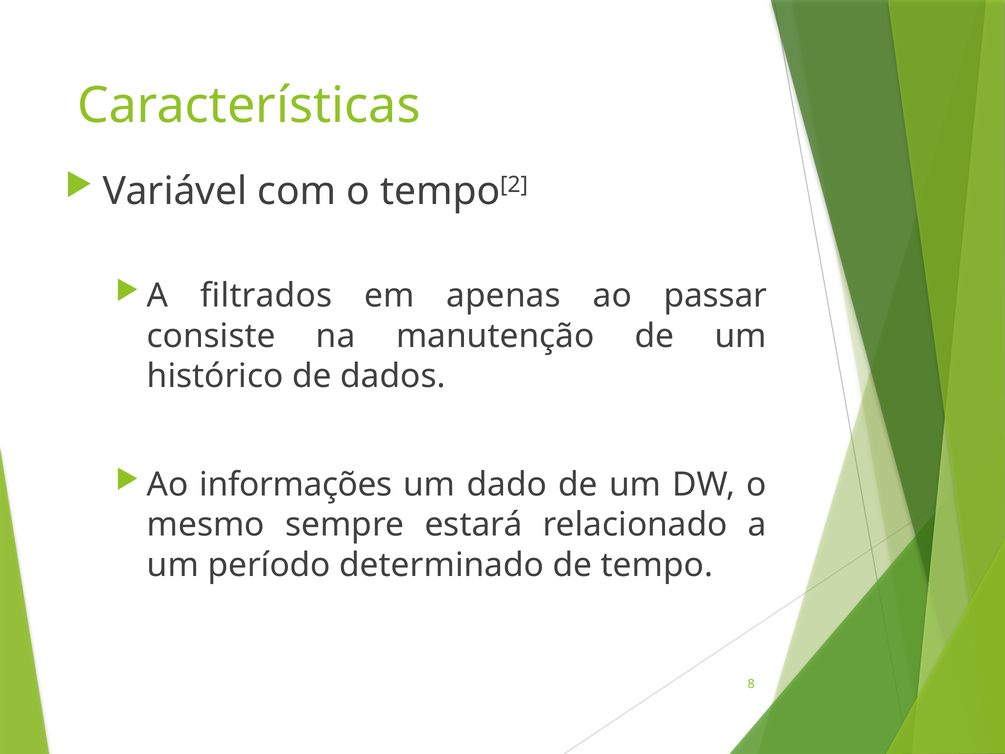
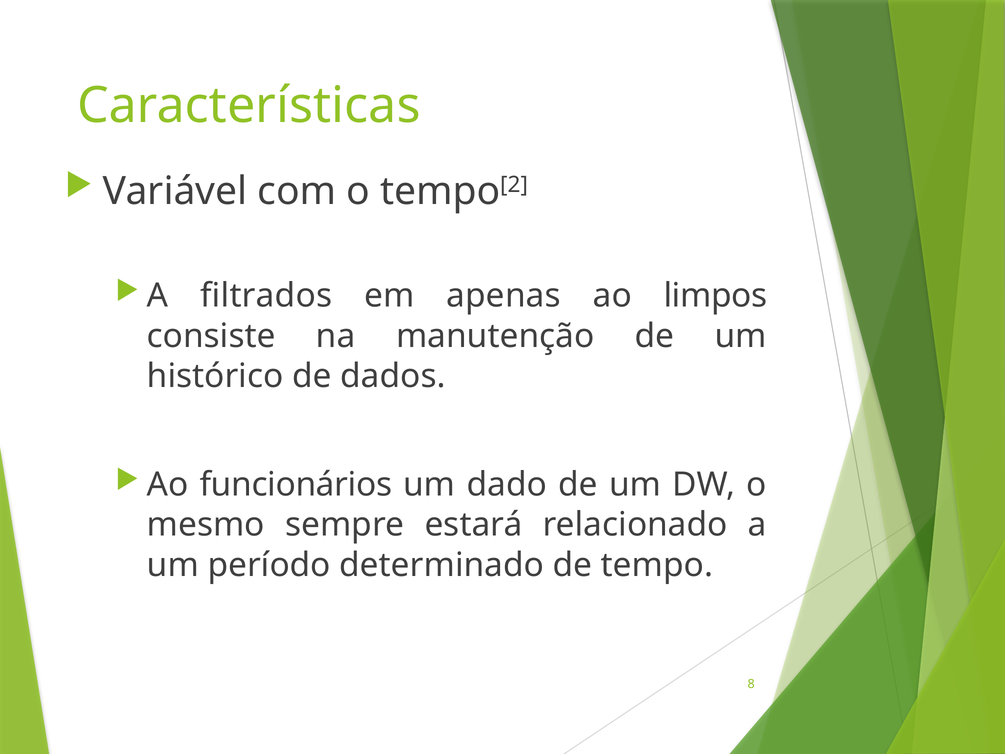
passar: passar -> limpos (715, 296)
informações: informações -> funcionários (296, 484)
